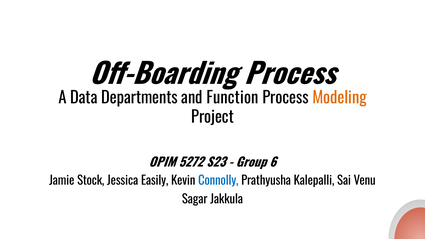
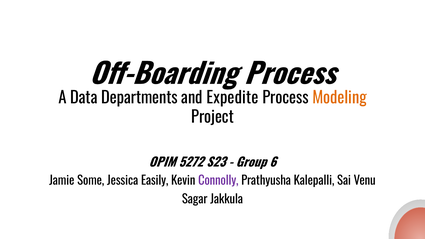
Function: Function -> Expedite (232, 98)
Stock: Stock -> Some (91, 181)
Connolly colour: blue -> purple (218, 181)
